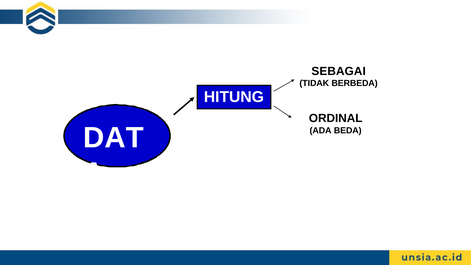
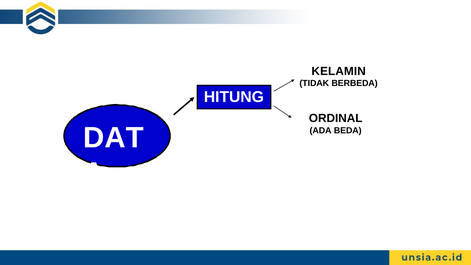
SEBAGAI: SEBAGAI -> KELAMIN (339, 71)
